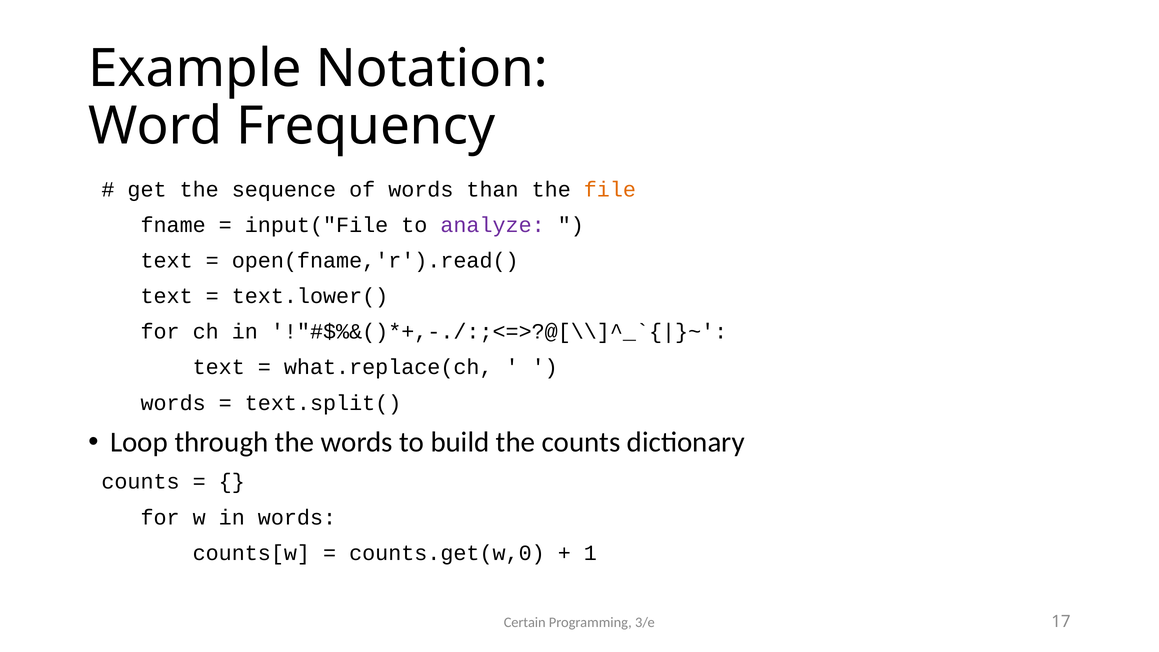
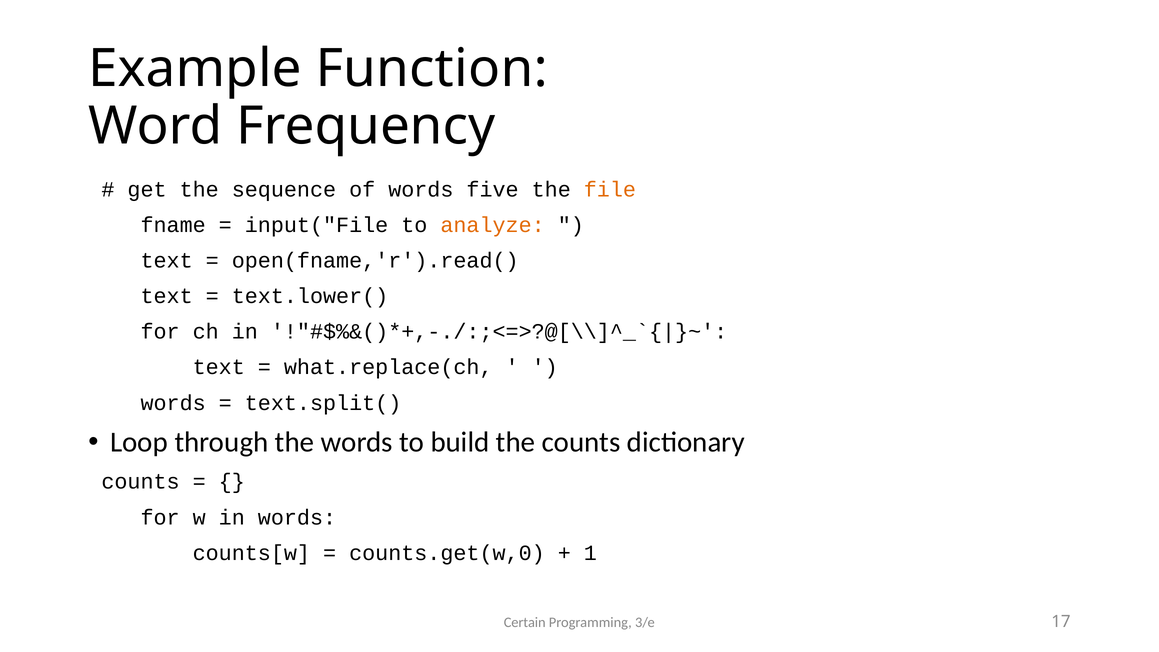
Notation: Notation -> Function (432, 69)
than: than -> five (493, 190)
analyze colour: purple -> orange (493, 225)
